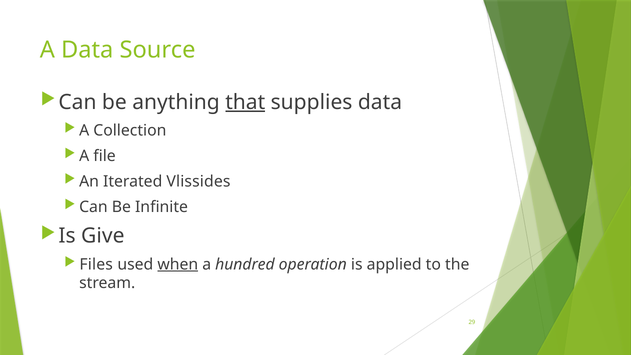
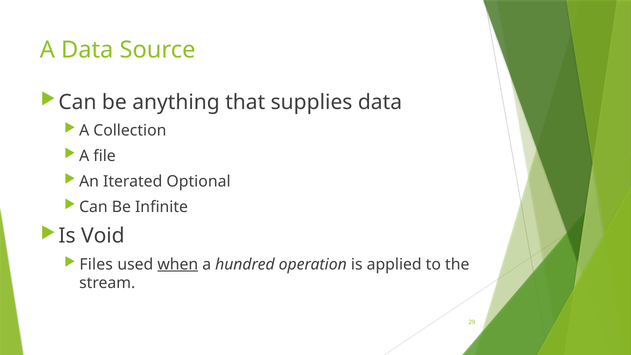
that underline: present -> none (245, 102)
Vlissides: Vlissides -> Optional (199, 181)
Give: Give -> Void (103, 236)
